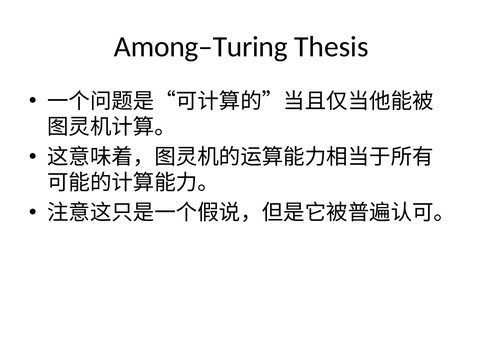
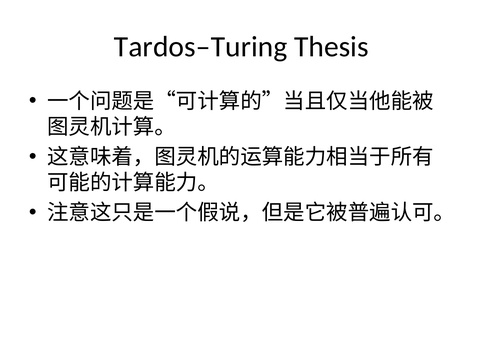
Among–Turing: Among–Turing -> Tardos–Turing (201, 47)
